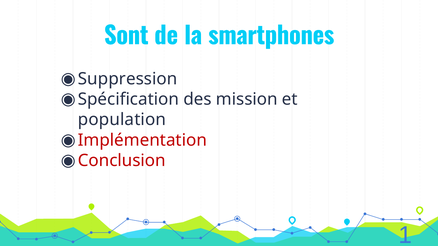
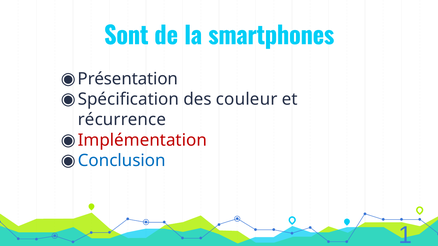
Suppression: Suppression -> Présentation (128, 79)
mission: mission -> couleur (247, 99)
population: population -> récurrence (122, 120)
Conclusion colour: red -> blue (122, 161)
